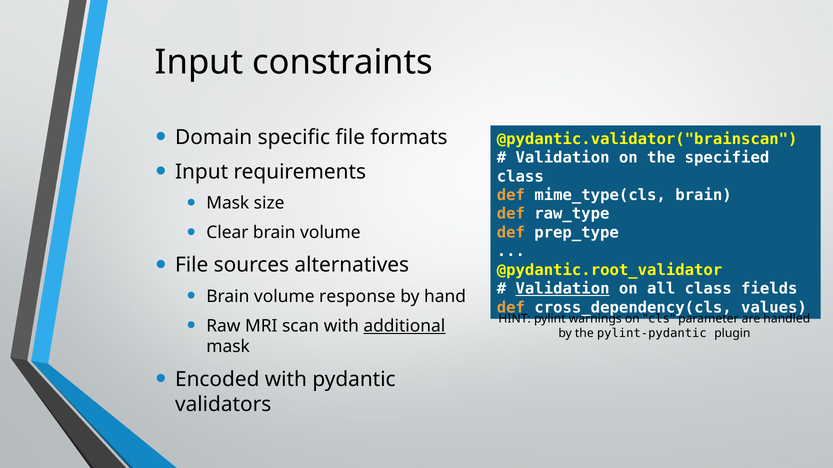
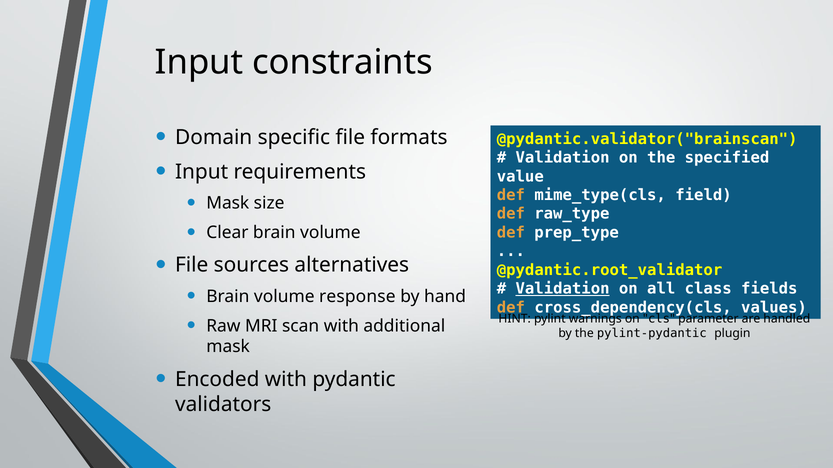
class: class -> value (520, 177)
mime_type(cls brain: brain -> field (704, 195)
additional underline: present -> none (404, 326)
